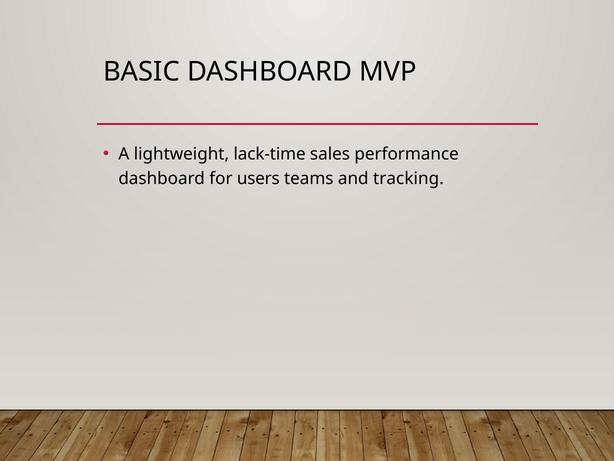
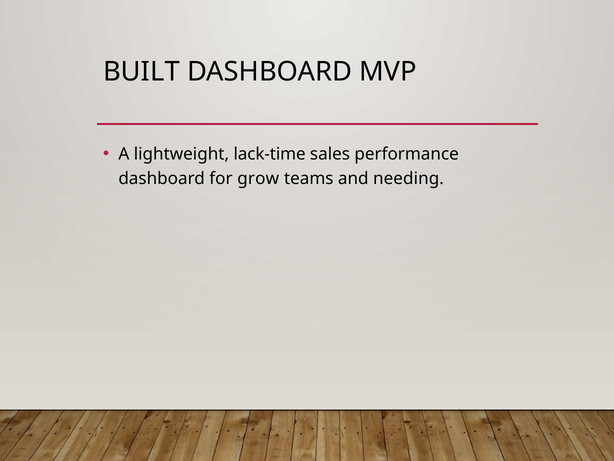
BASIC: BASIC -> BUILT (141, 72)
users: users -> grow (258, 178)
tracking: tracking -> needing (408, 178)
